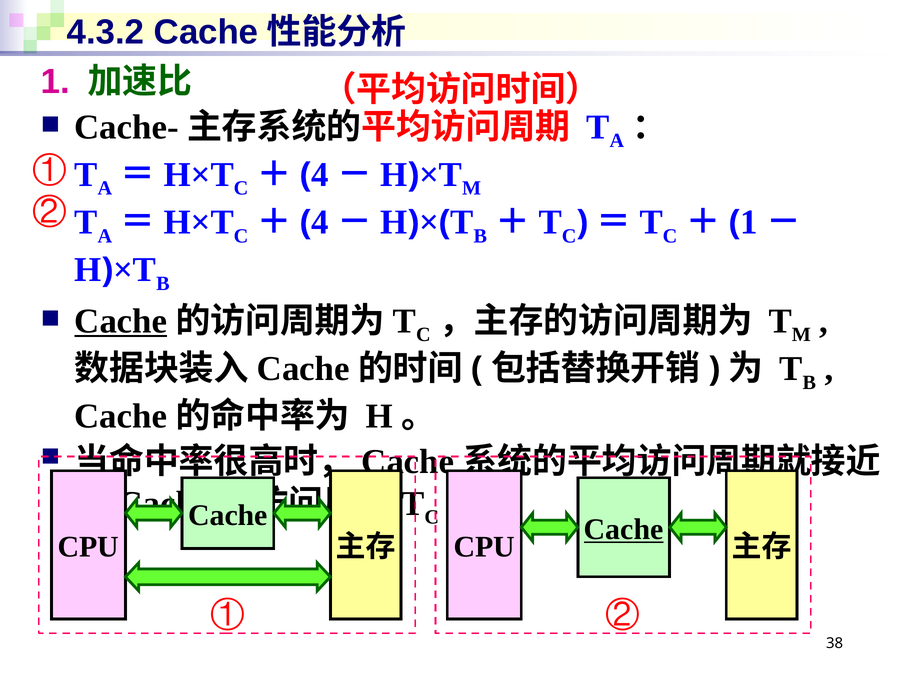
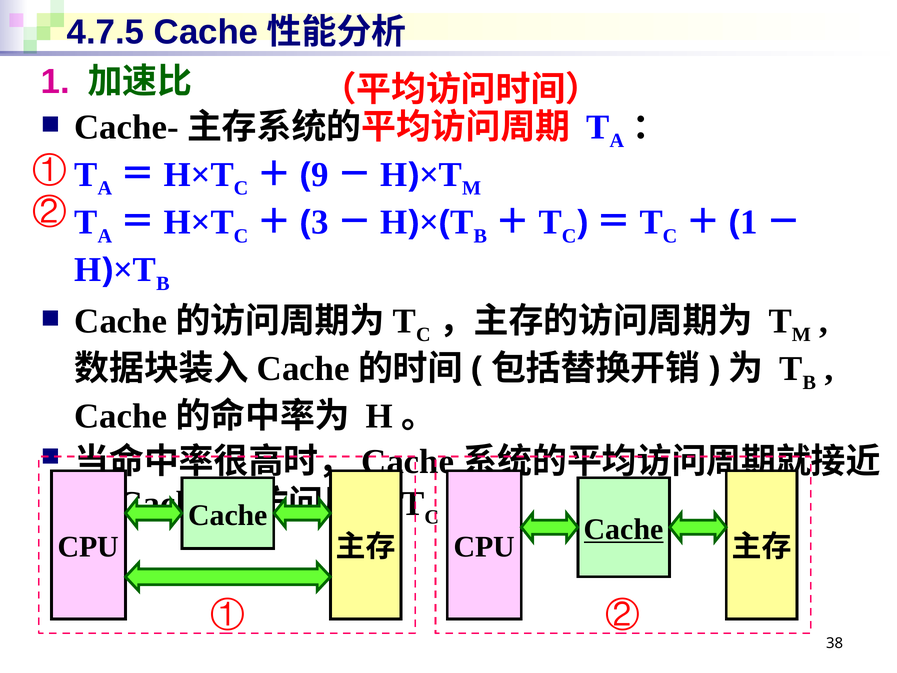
4.3.2: 4.3.2 -> 4.7.5 (106, 32)
4: 4 -> 9 (320, 175)
4: 4 -> 3 (320, 222)
Cache underline: present -> none (121, 321)
